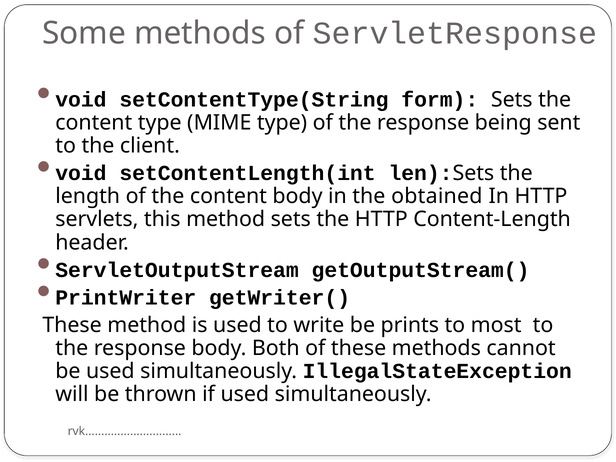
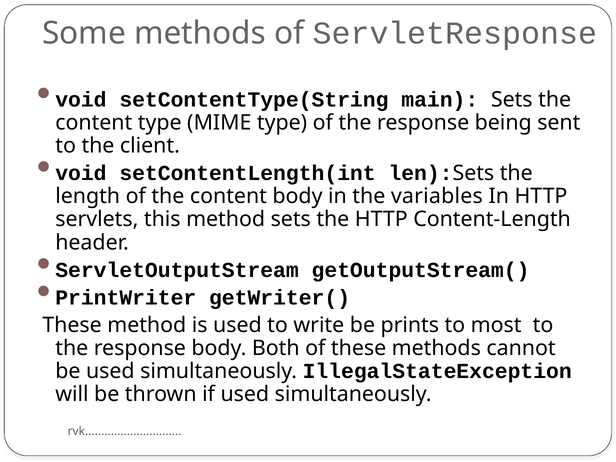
form: form -> main (440, 100)
obtained: obtained -> variables (437, 196)
